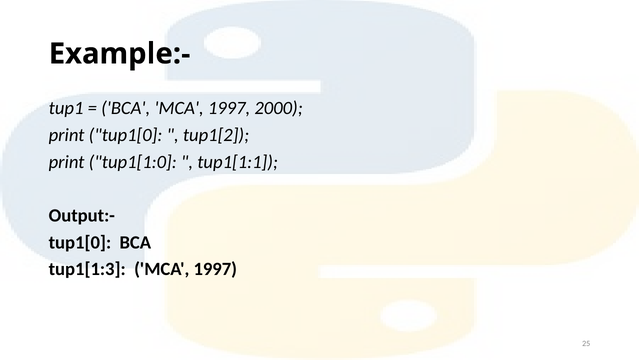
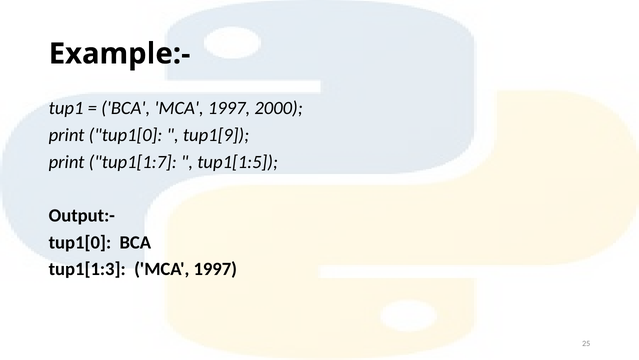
tup1[2: tup1[2 -> tup1[9 (216, 135)
tup1[1:0: tup1[1:0 -> tup1[1:7 (133, 162)
tup1[1:1: tup1[1:1 -> tup1[1:5 (238, 162)
